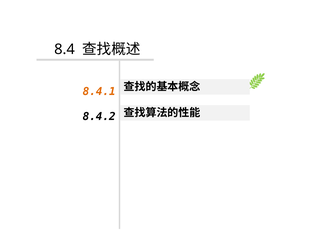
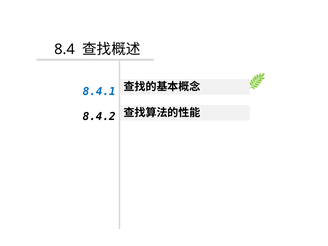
8.4.1 colour: orange -> blue (99, 92)
